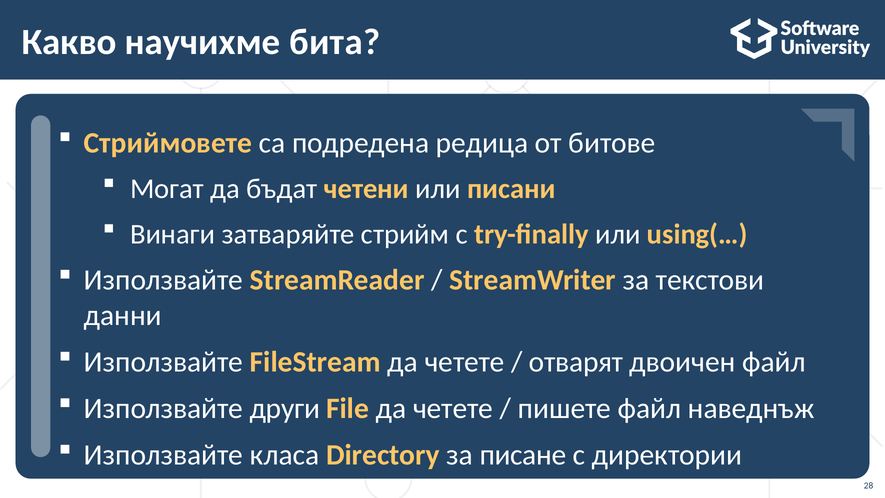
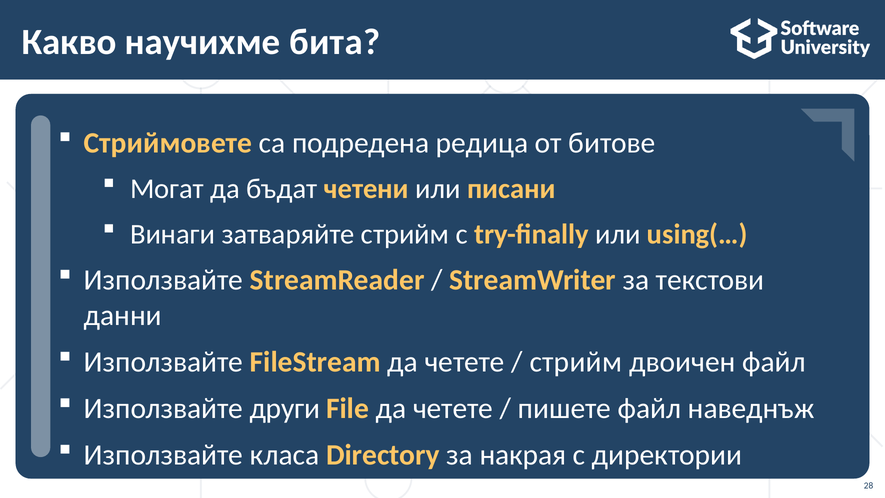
отварят: отварят -> стрийм (576, 362)
писане: писане -> накрая (523, 455)
